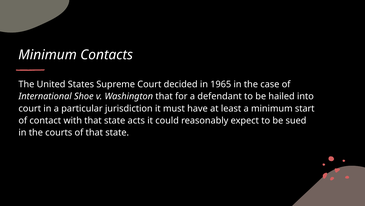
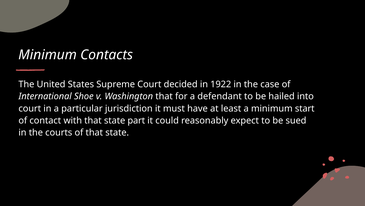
1965: 1965 -> 1922 (221, 84)
acts: acts -> part (136, 120)
